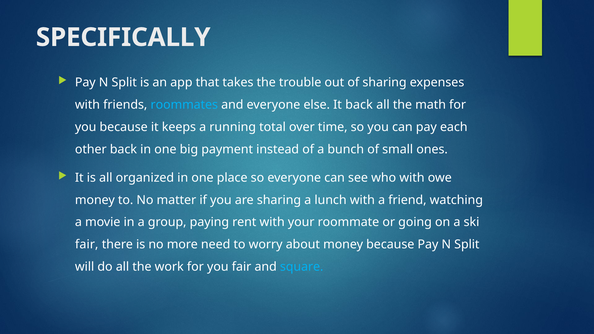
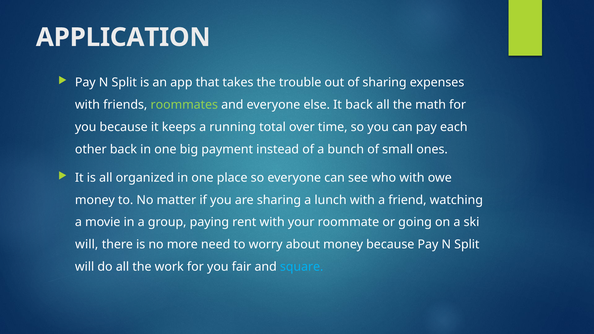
SPECIFICALLY: SPECIFICALLY -> APPLICATION (123, 37)
roommates colour: light blue -> light green (184, 105)
fair: fair -> will (87, 245)
